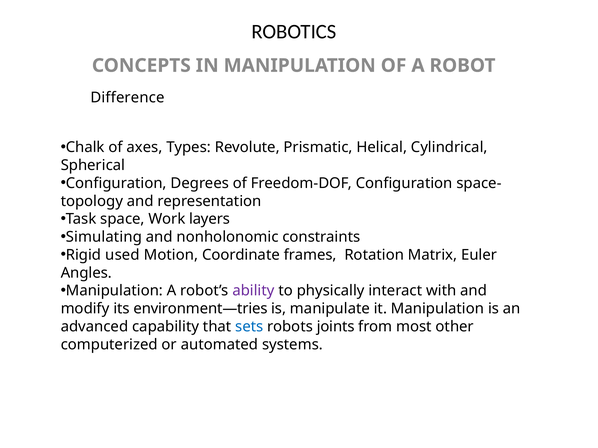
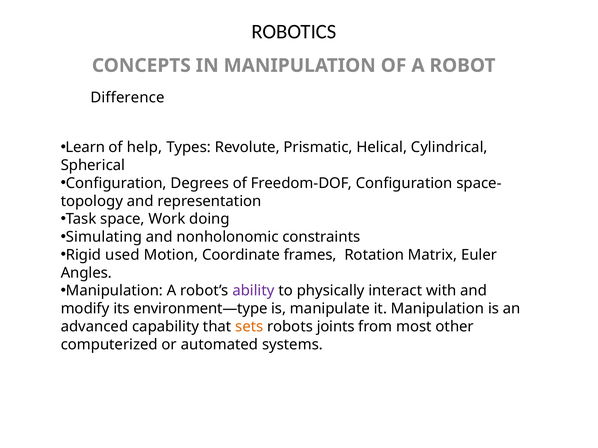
Chalk: Chalk -> Learn (85, 147)
axes: axes -> help (144, 147)
layers: layers -> doing (209, 219)
environment—tries: environment—tries -> environment—type (200, 309)
sets colour: blue -> orange (249, 327)
